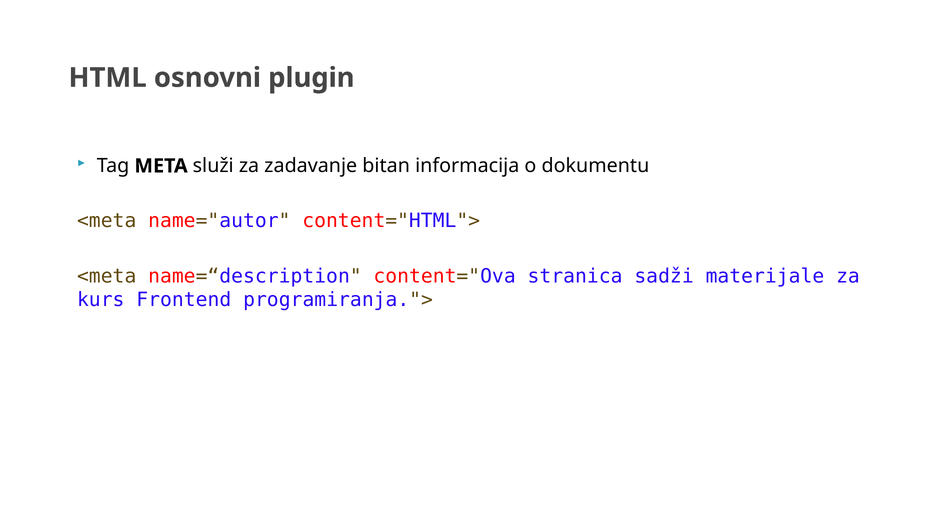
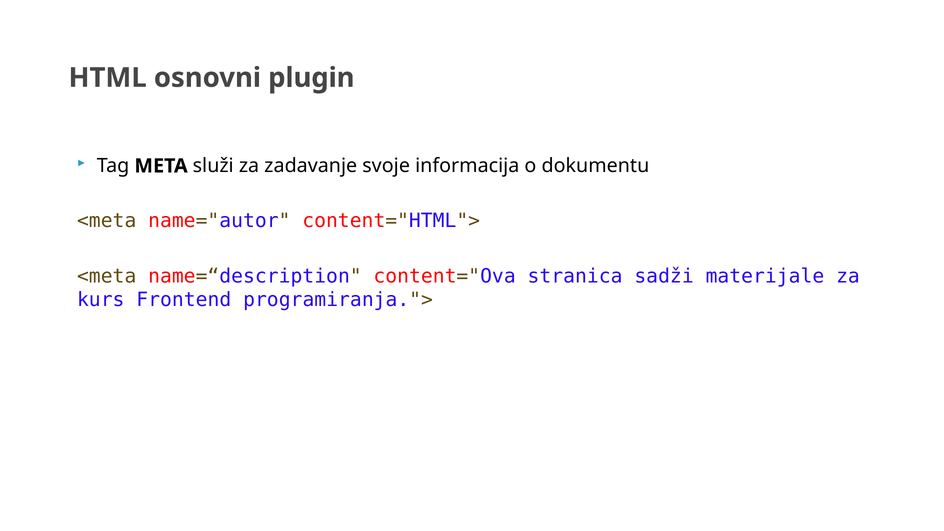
bitan: bitan -> svoje (386, 166)
